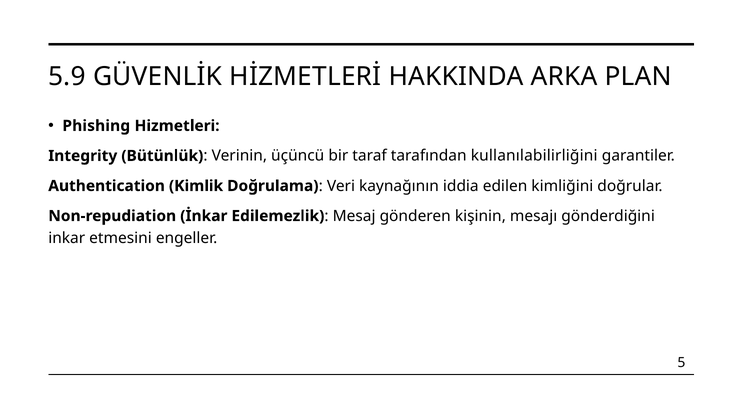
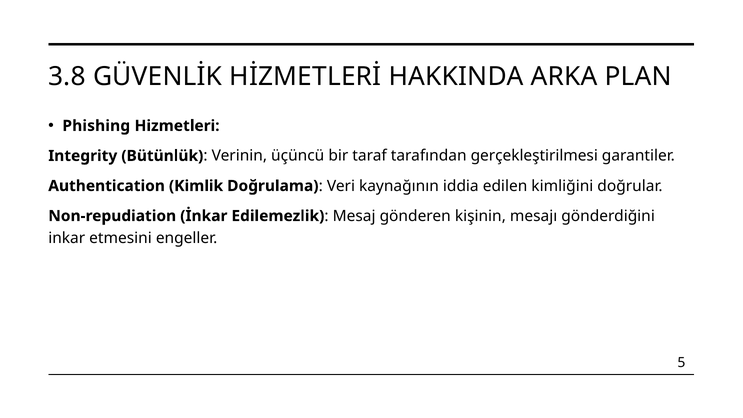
5.9: 5.9 -> 3.8 (67, 77)
kullanılabilirliğini: kullanılabilirliğini -> gerçekleştirilmesi (534, 156)
